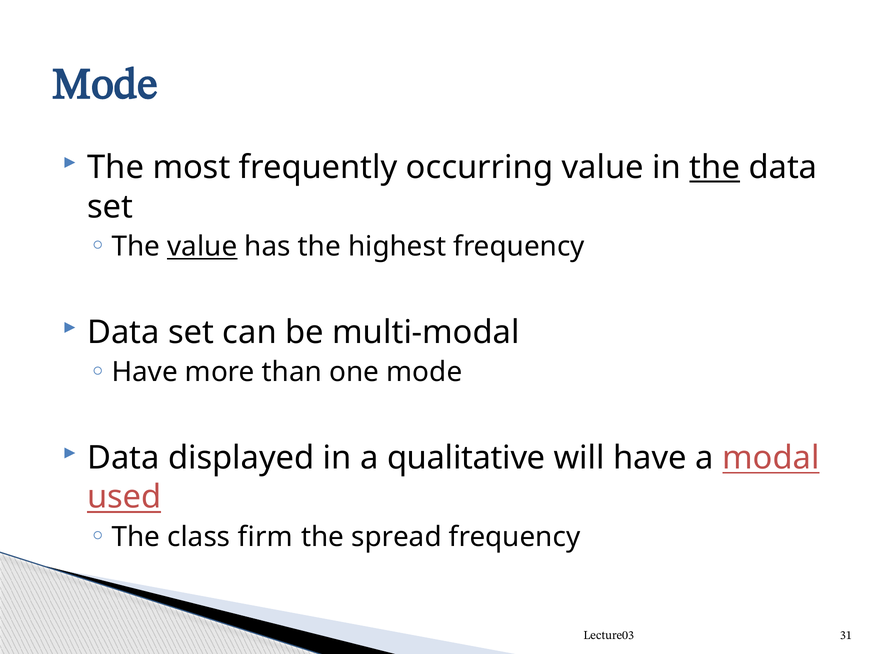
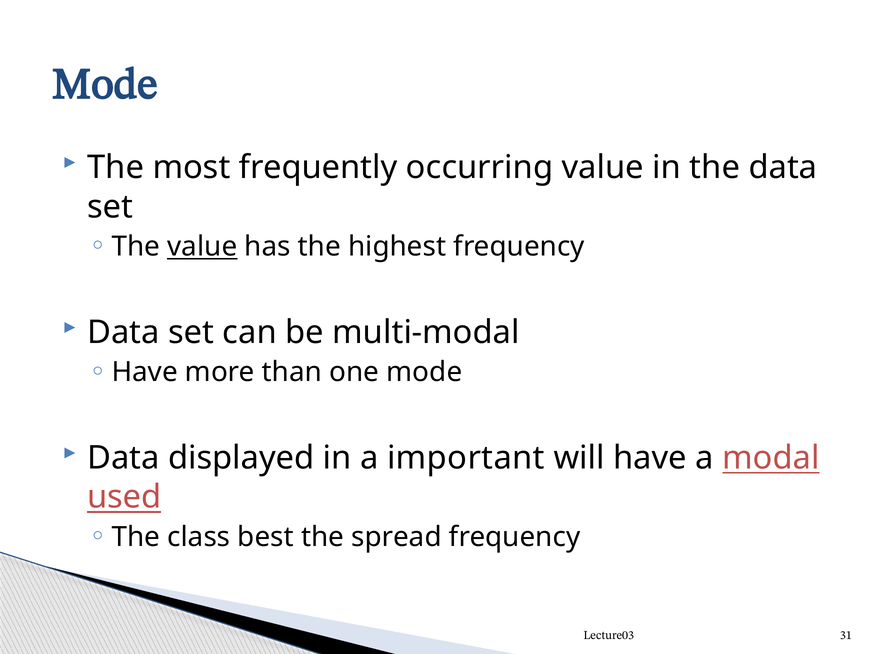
the underline: present -> none (715, 168)
qualitative: qualitative -> important (466, 458)
firm: firm -> best (266, 538)
